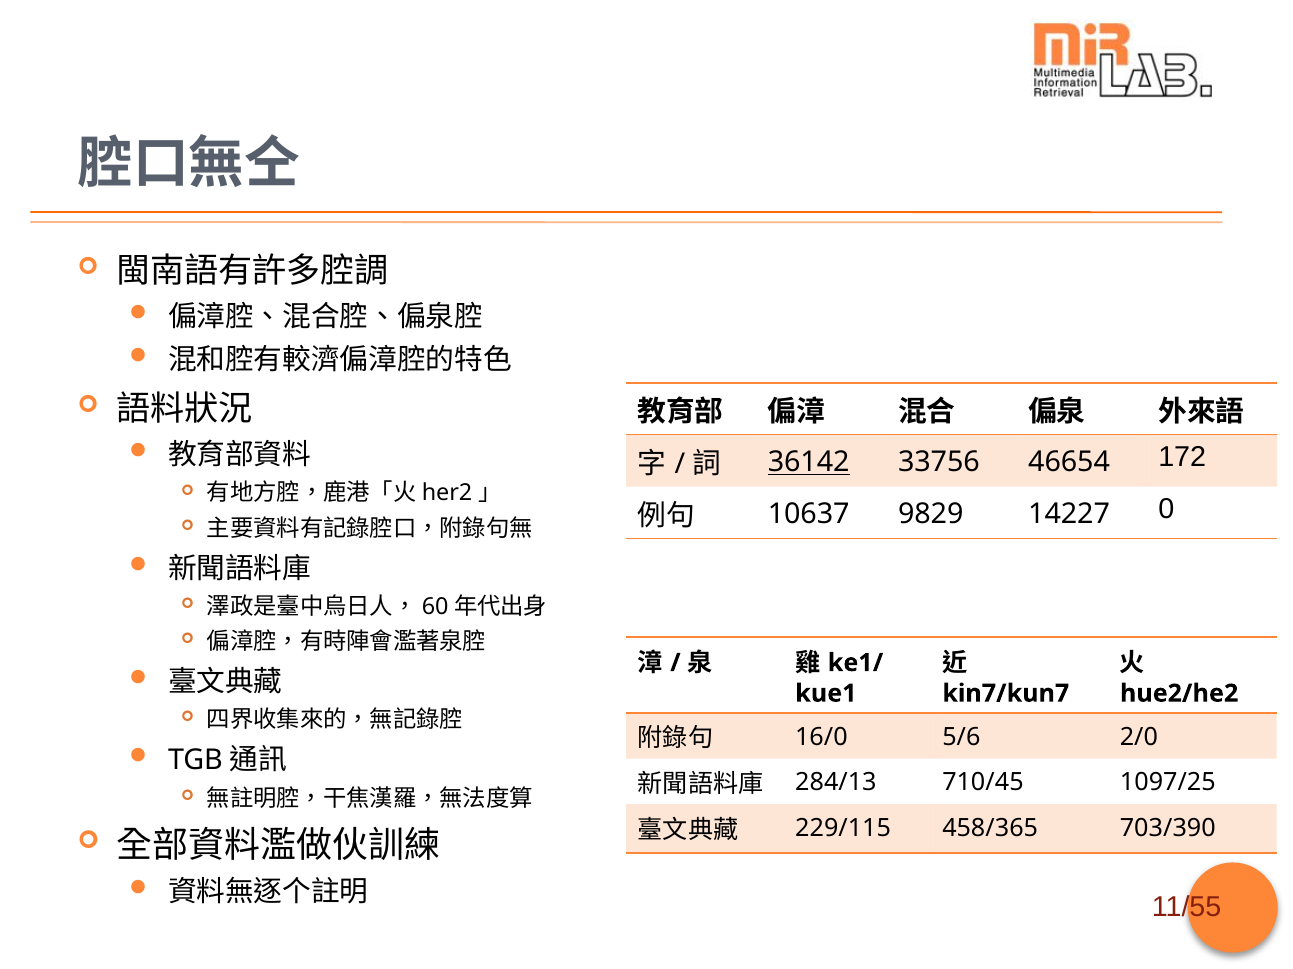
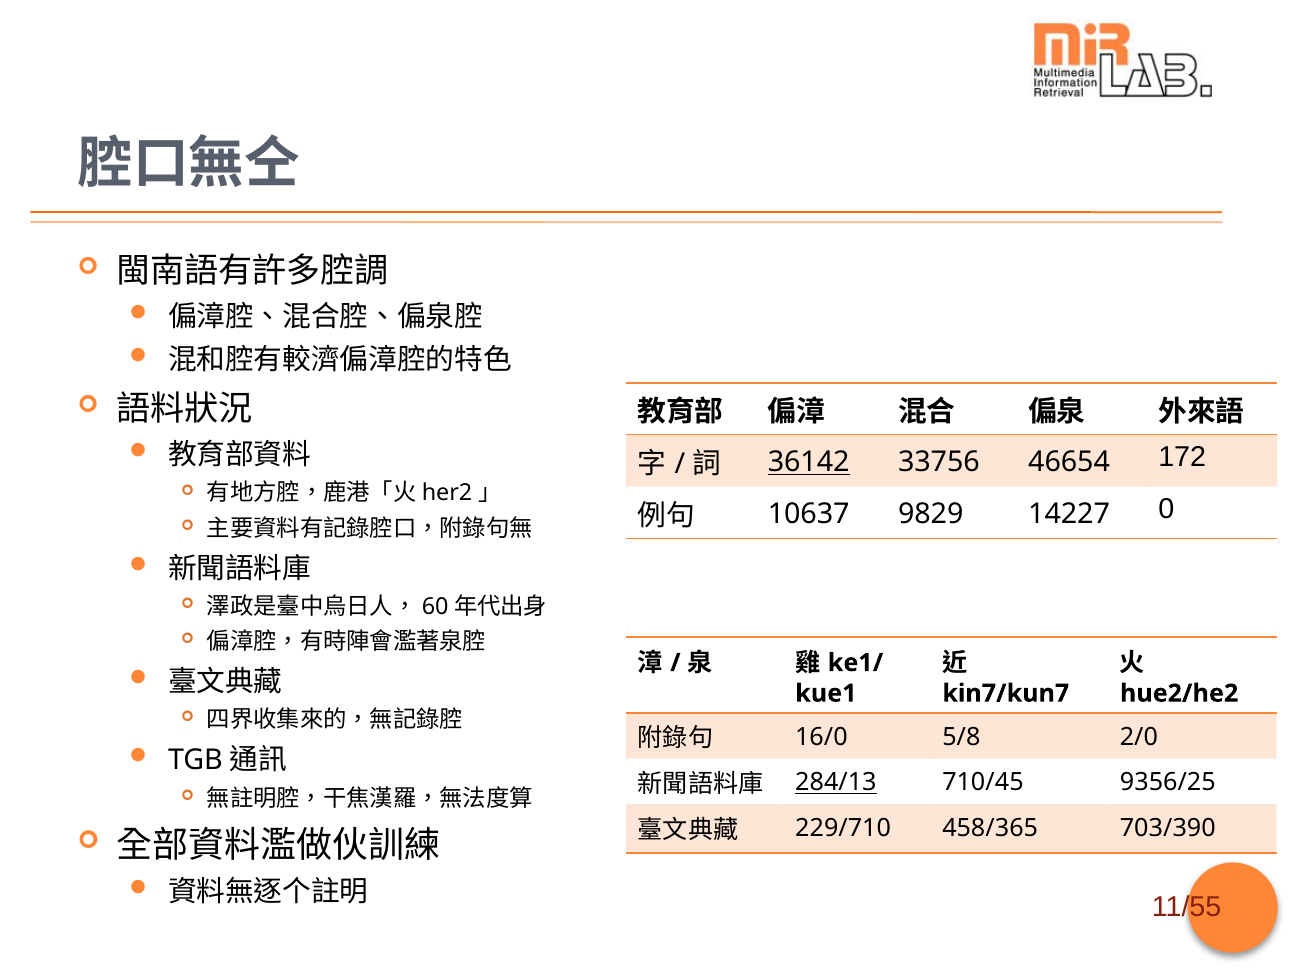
5/6: 5/6 -> 5/8 (961, 737)
284/13 underline: none -> present (836, 783)
1097/25: 1097/25 -> 9356/25 (1168, 783)
229/115: 229/115 -> 229/710 (843, 829)
